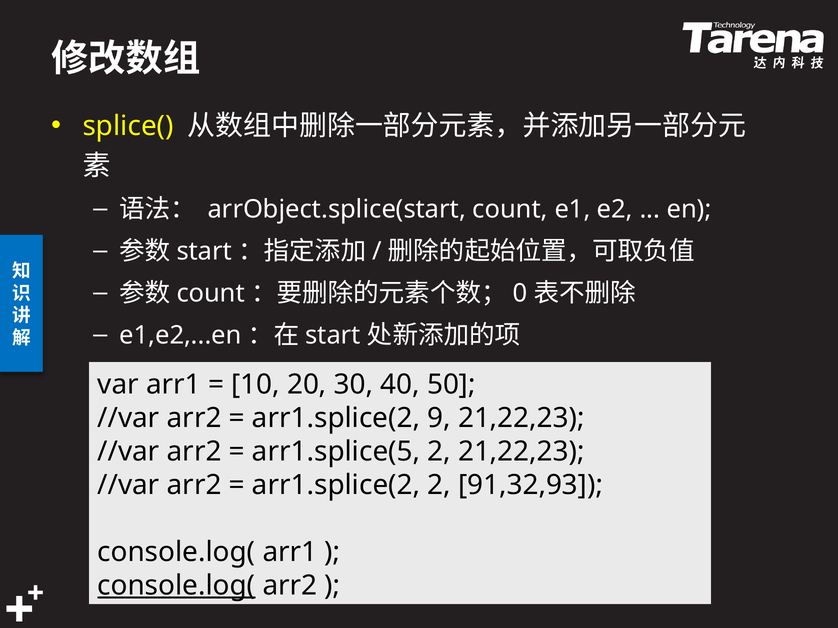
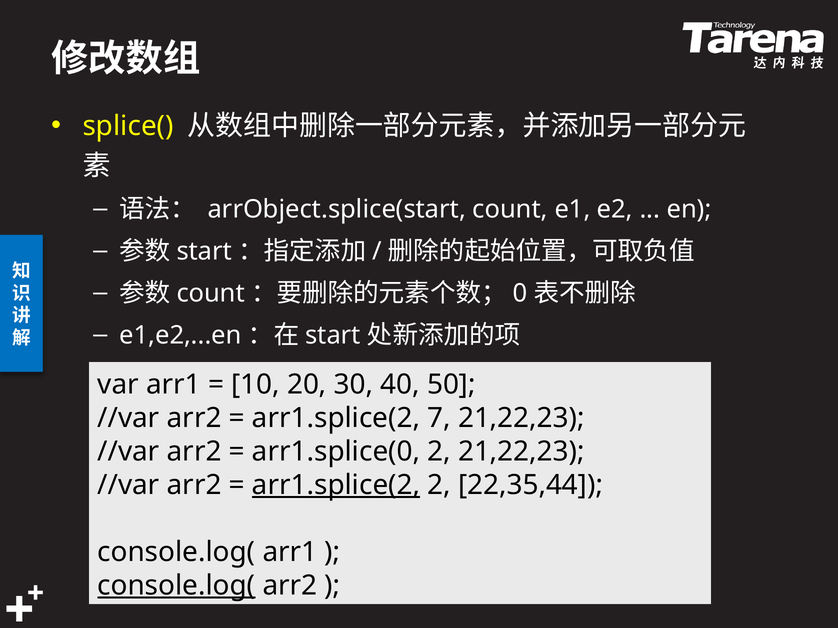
9: 9 -> 7 (439, 418)
arr1.splice(5: arr1.splice(5 -> arr1.splice(0 (336, 452)
arr1.splice(2 underline: none -> present (336, 485)
91,32,93: 91,32,93 -> 22,35,44 (531, 485)
